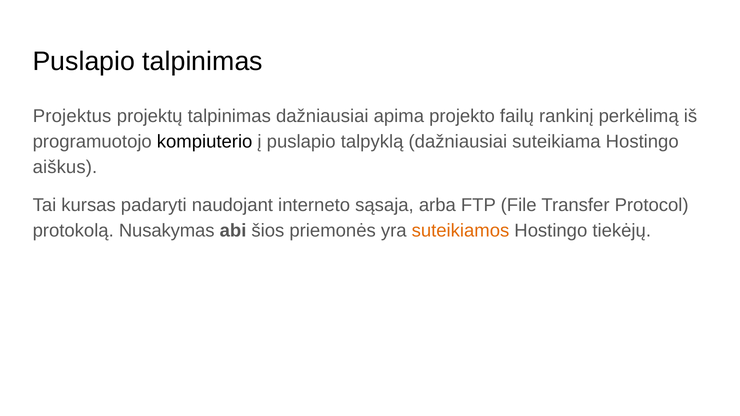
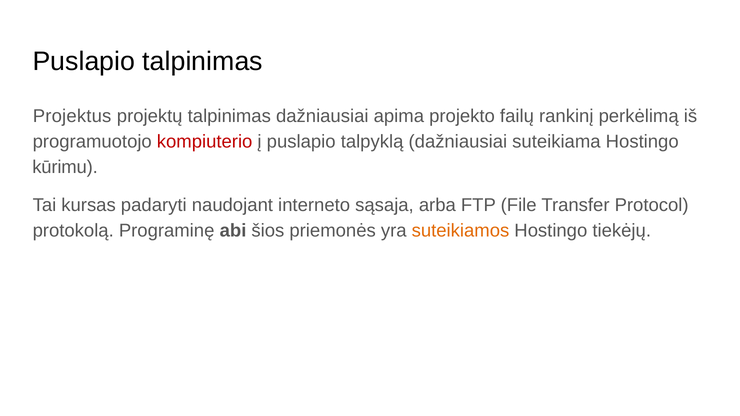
kompiuterio colour: black -> red (205, 142)
aiškus: aiškus -> kūrimu (65, 167)
Nusakymas: Nusakymas -> Programinę (167, 231)
